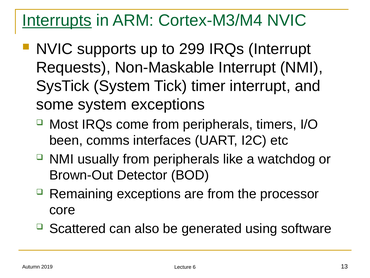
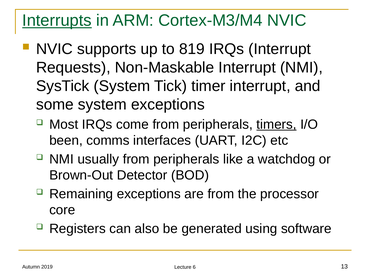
299: 299 -> 819 (192, 49)
timers underline: none -> present (277, 124)
Scattered: Scattered -> Registers (78, 228)
